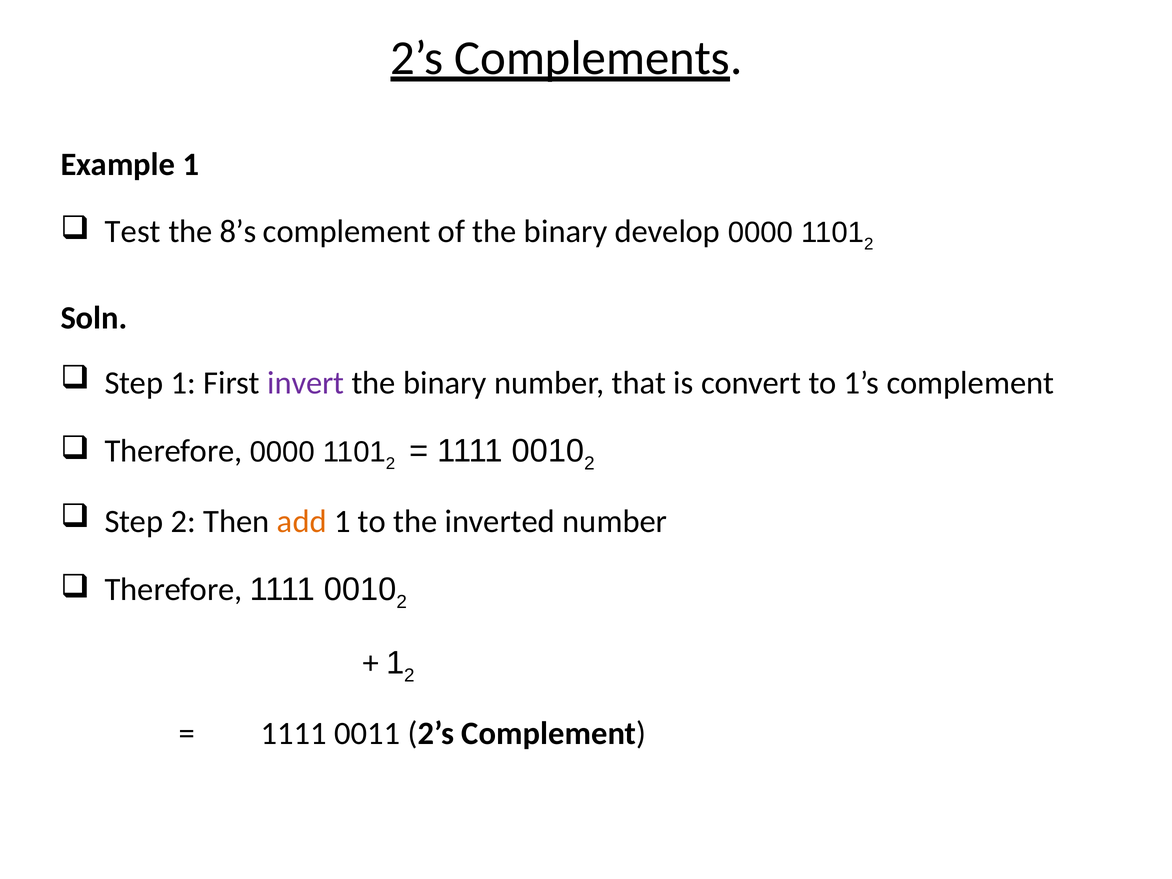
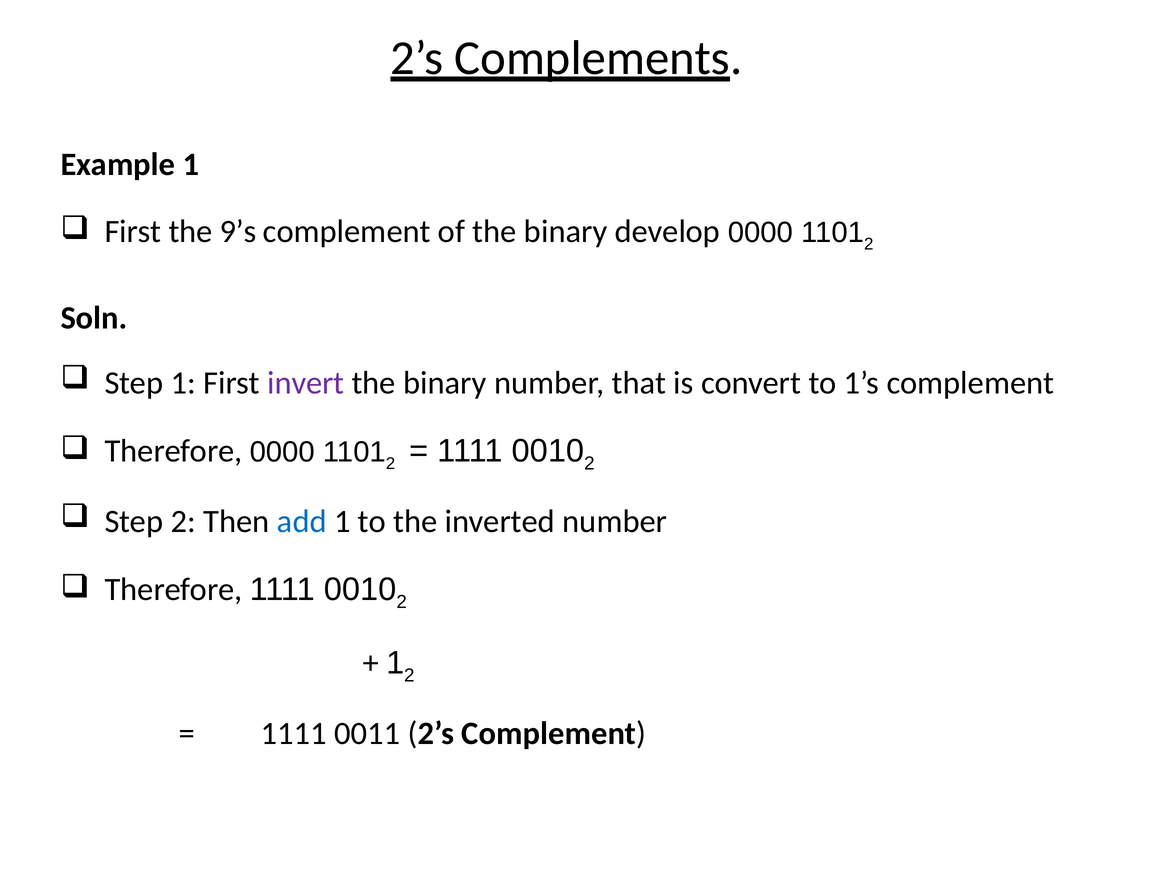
Test: Test -> First (133, 232)
8’s: 8’s -> 9’s (238, 232)
add colour: orange -> blue (302, 522)
